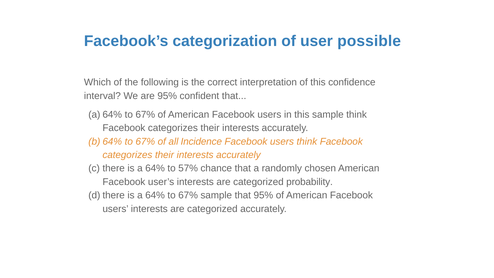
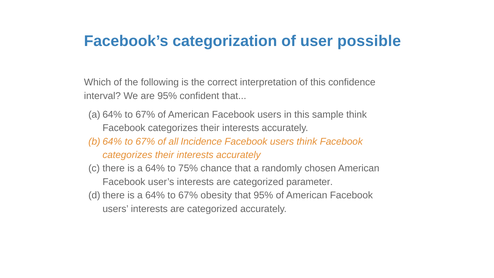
57%: 57% -> 75% (188, 168)
probability: probability -> parameter (310, 182)
67% sample: sample -> obesity (216, 195)
